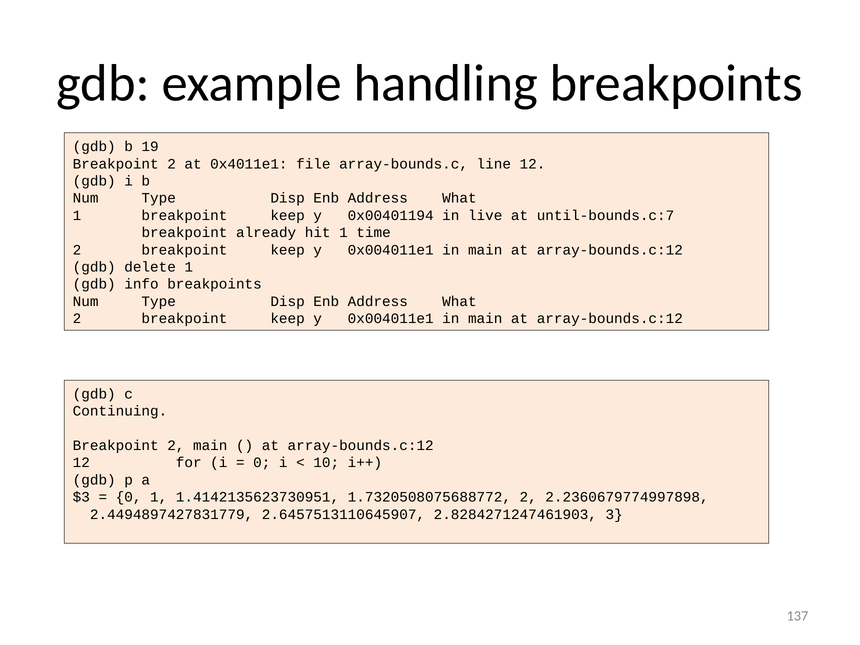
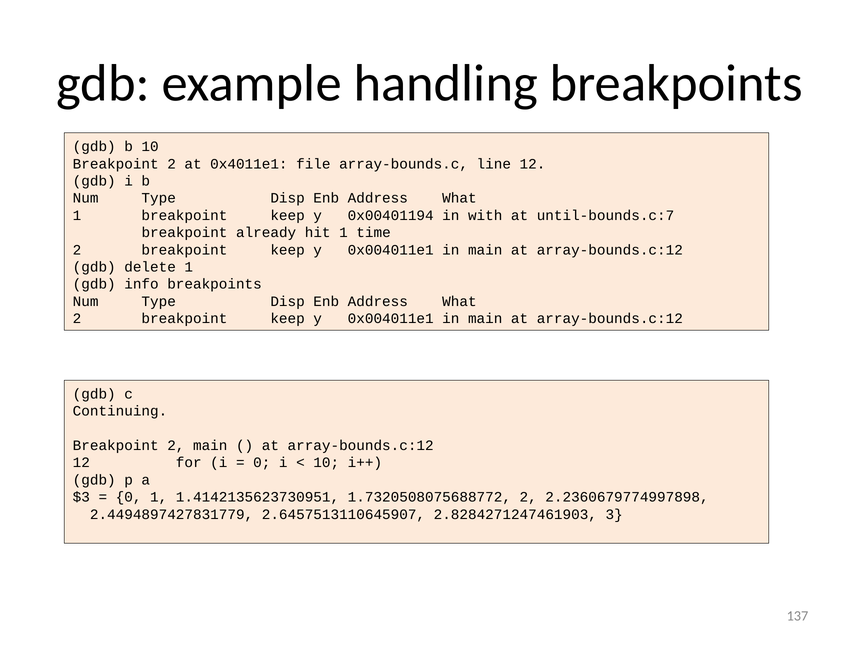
b 19: 19 -> 10 (150, 147)
live: live -> with (485, 215)
